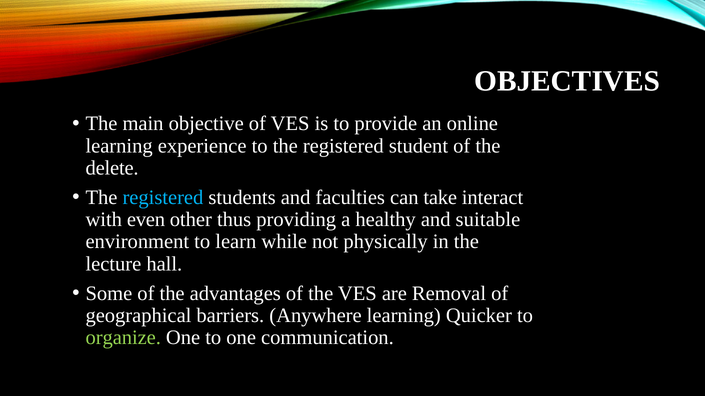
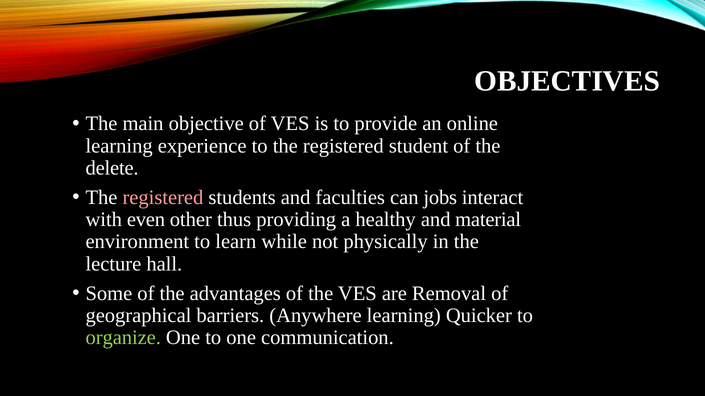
registered colour: light blue -> pink (163, 198)
take: take -> jobs (440, 198)
suitable: suitable -> material (488, 220)
